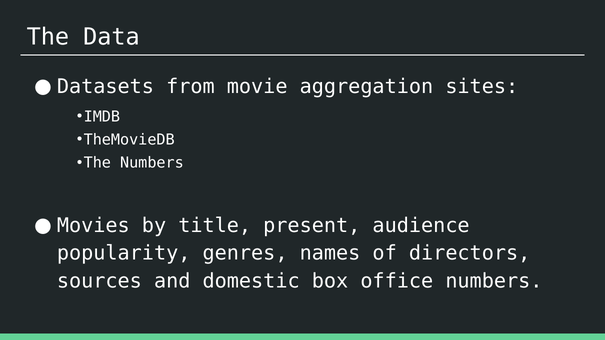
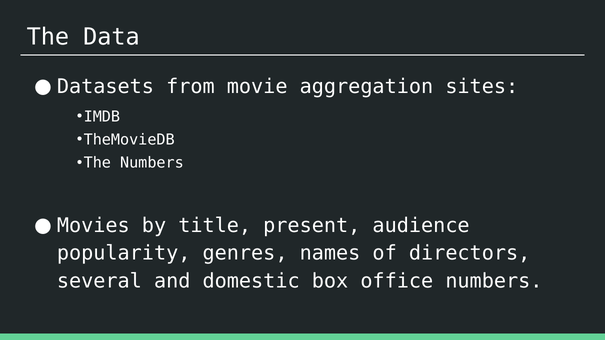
sources: sources -> several (99, 281)
